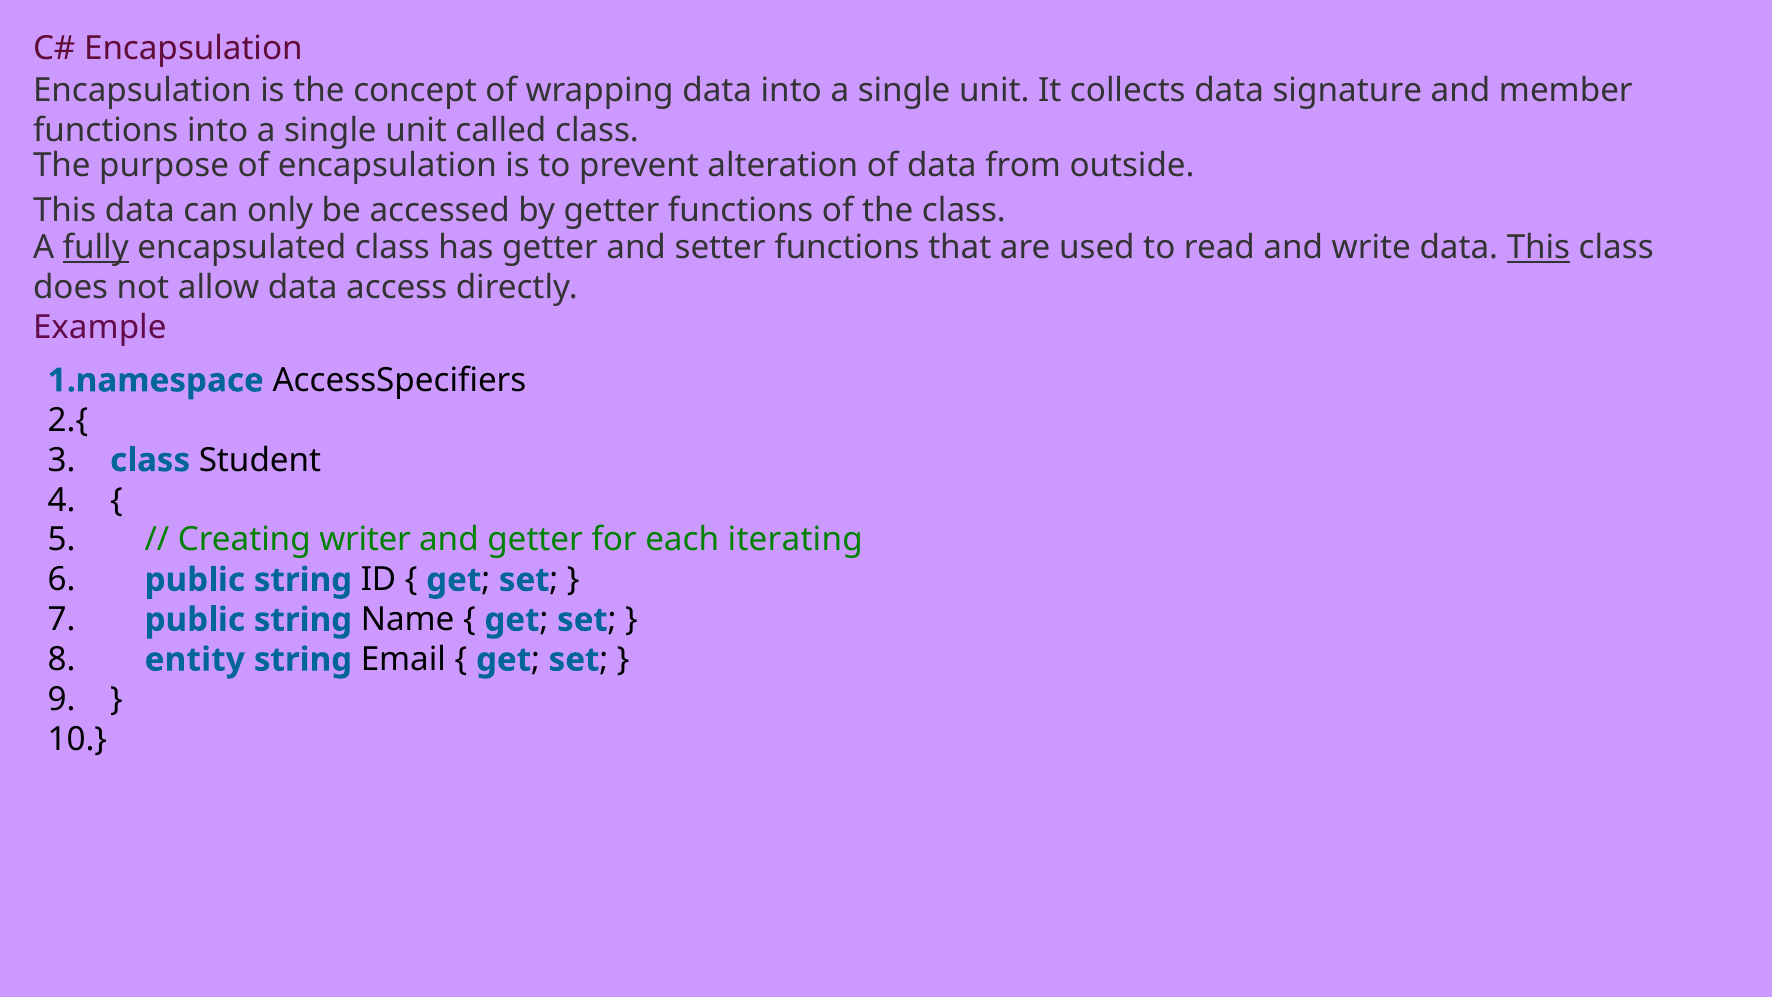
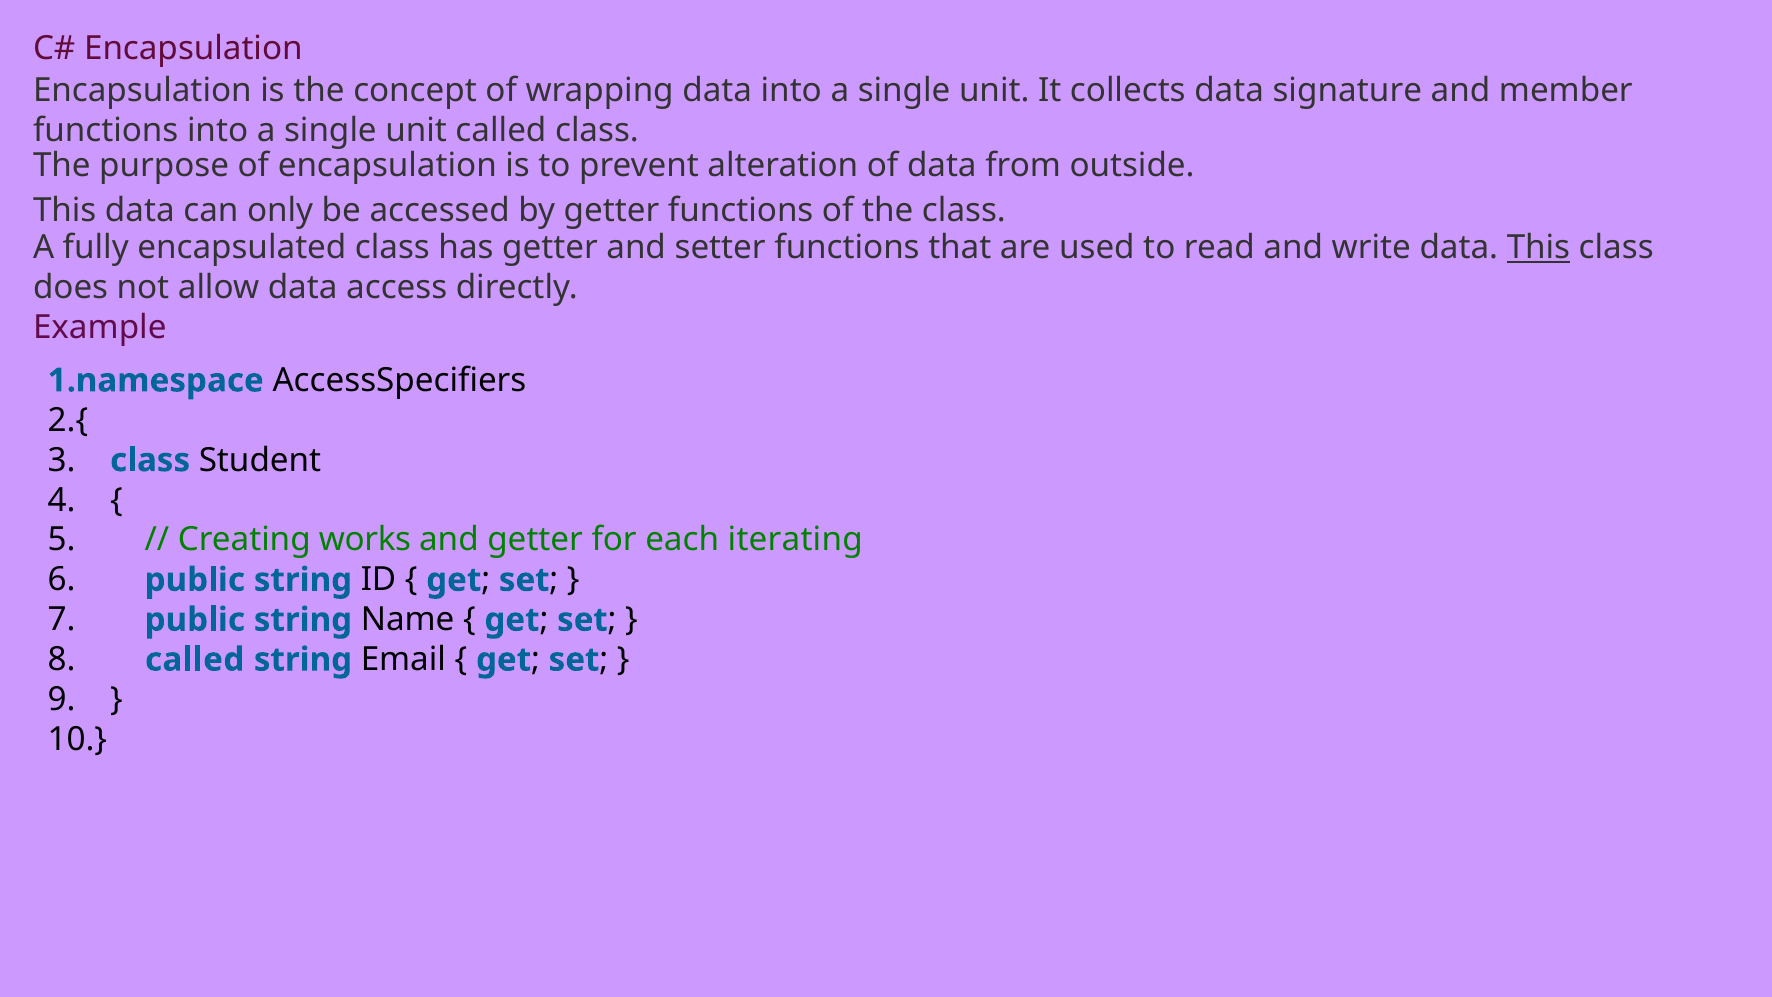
fully underline: present -> none (96, 248)
writer: writer -> works (365, 540)
entity: entity -> called (195, 659)
